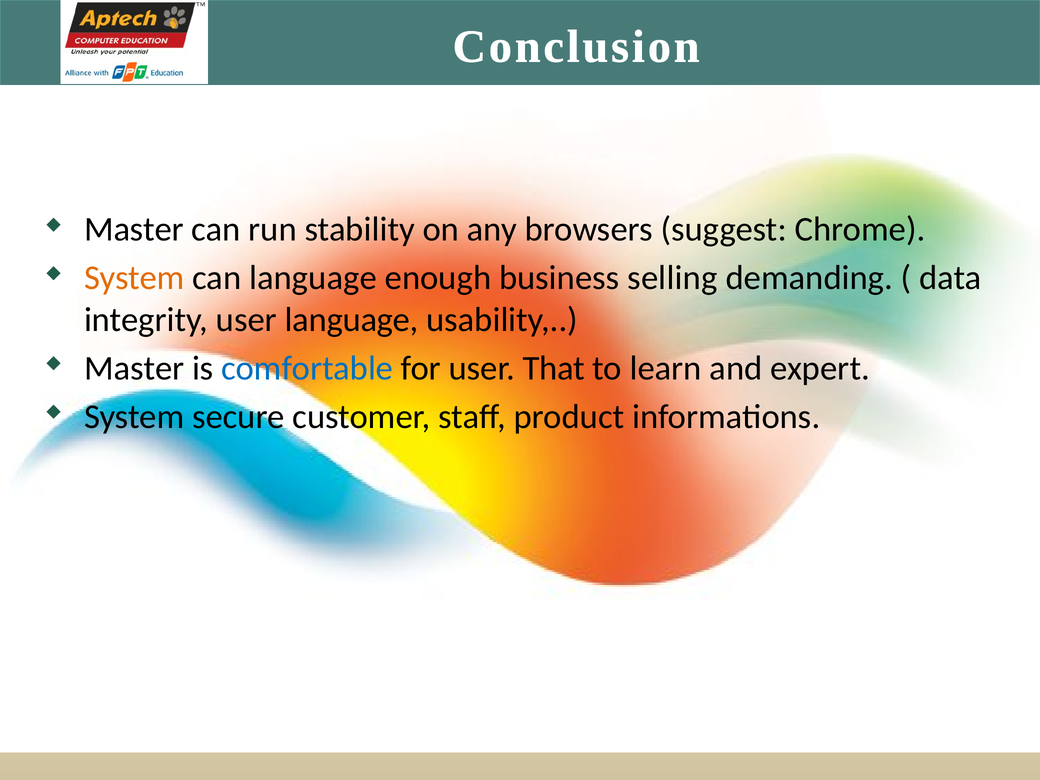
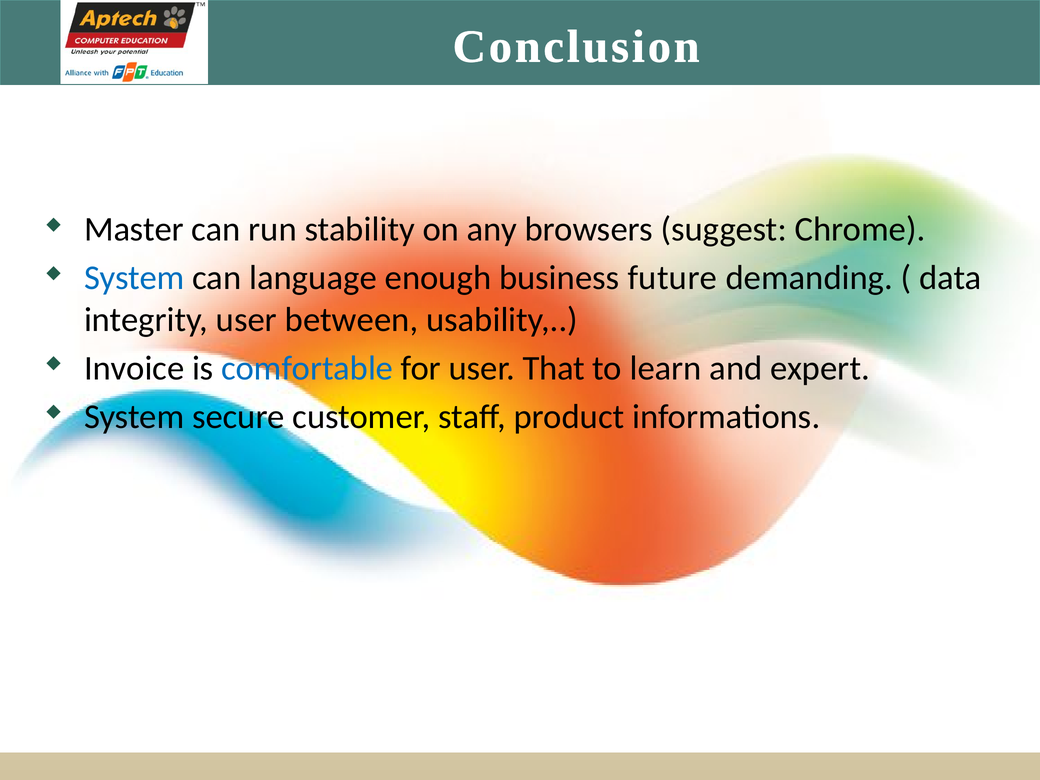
System colour: orange -> blue (134, 278)
selling: selling -> future (672, 278)
user language: language -> between (351, 320)
Master: Master -> Invoice (134, 368)
